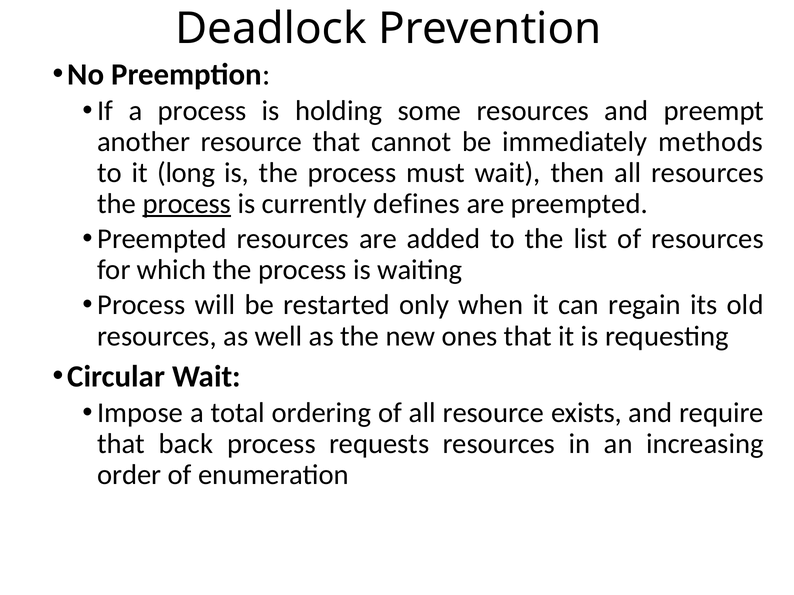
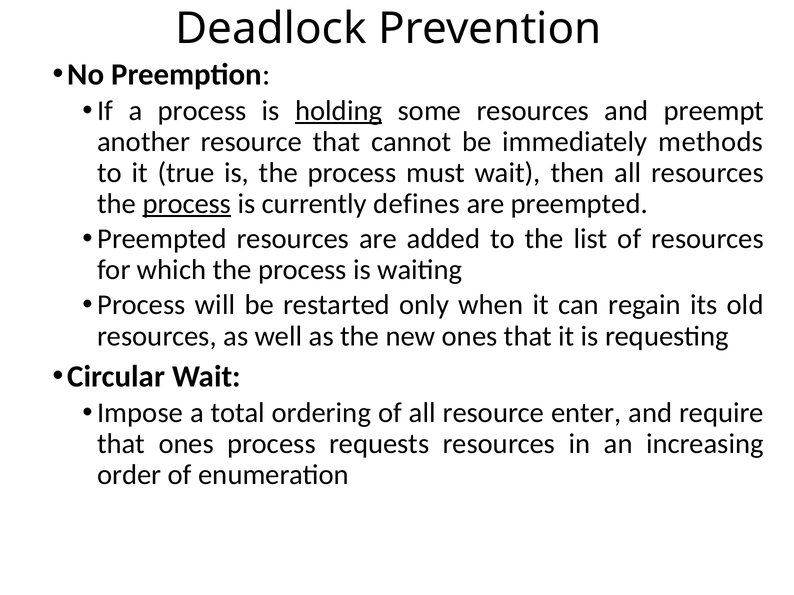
holding underline: none -> present (339, 111)
long: long -> true (186, 173)
exists: exists -> enter (586, 413)
that back: back -> ones (186, 444)
